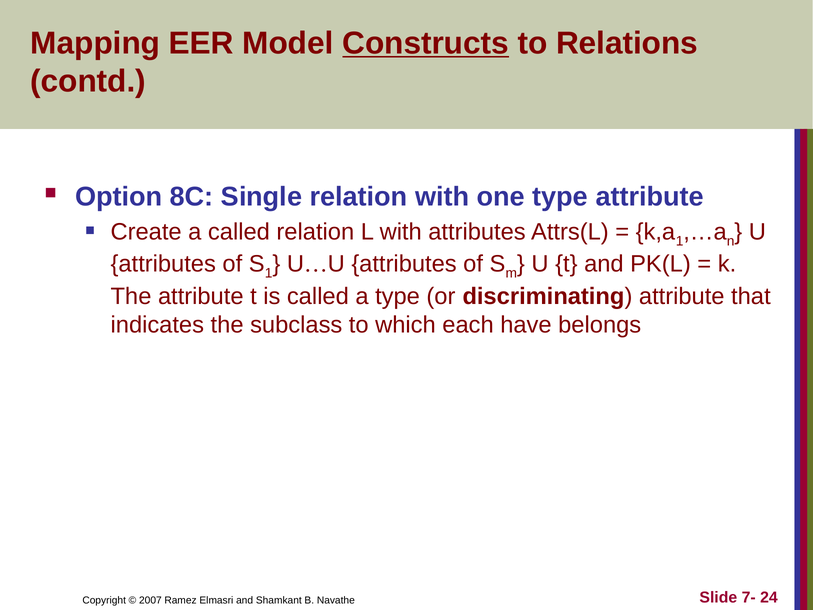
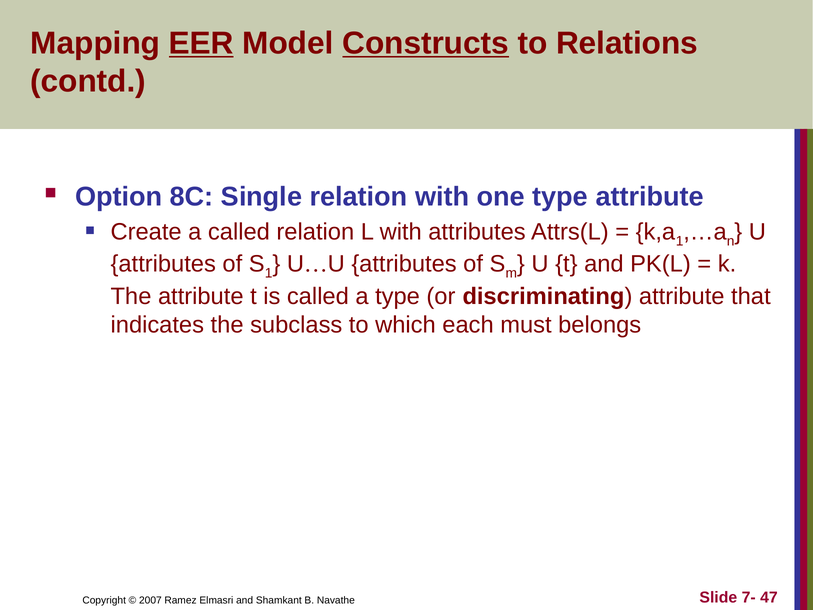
EER underline: none -> present (201, 43)
have: have -> must (526, 325)
24: 24 -> 47 (769, 597)
